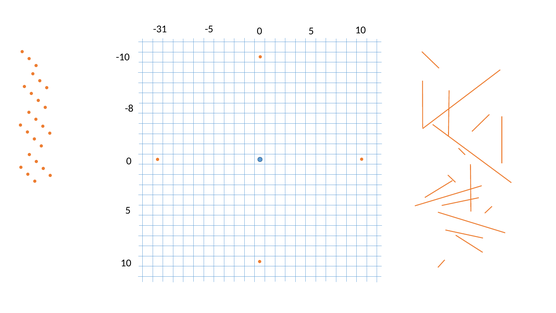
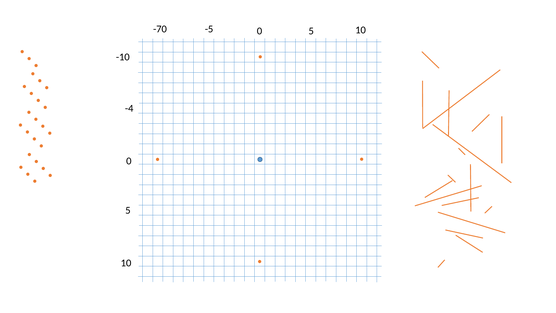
-31: -31 -> -70 (160, 29)
-8: -8 -> -4 (129, 108)
